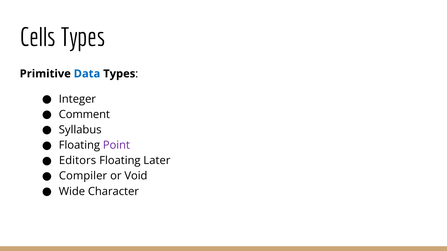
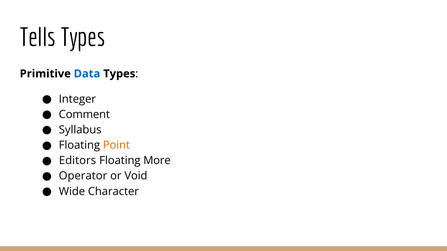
Cells: Cells -> Tells (38, 38)
Point colour: purple -> orange (116, 145)
Later: Later -> More (157, 161)
Compiler: Compiler -> Operator (83, 176)
